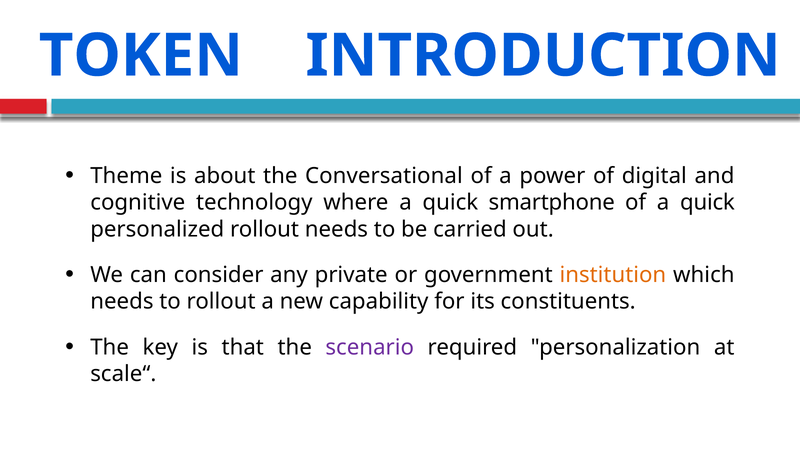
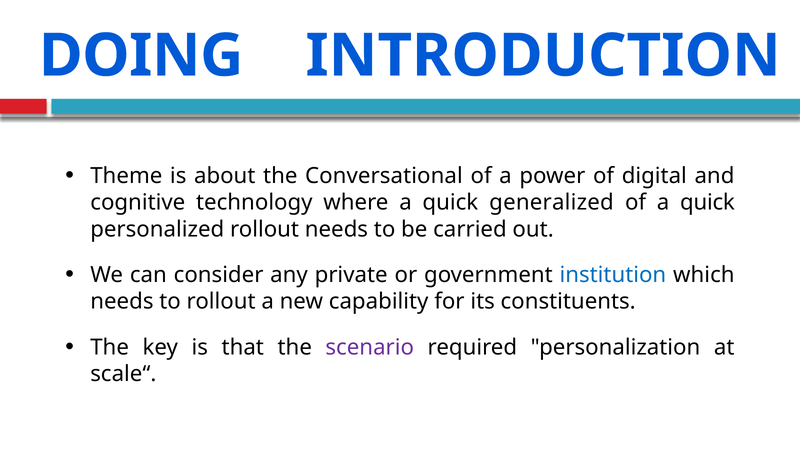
TOKEN: TOKEN -> DOING (141, 56)
smartphone: smartphone -> generalized (551, 203)
institution colour: orange -> blue (613, 275)
